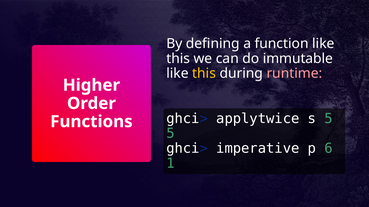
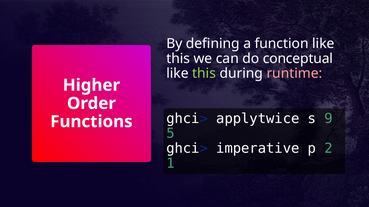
immutable: immutable -> conceptual (298, 59)
this colour: yellow -> light green (204, 74)
s 5: 5 -> 9 (329, 119)
6: 6 -> 2 (329, 149)
